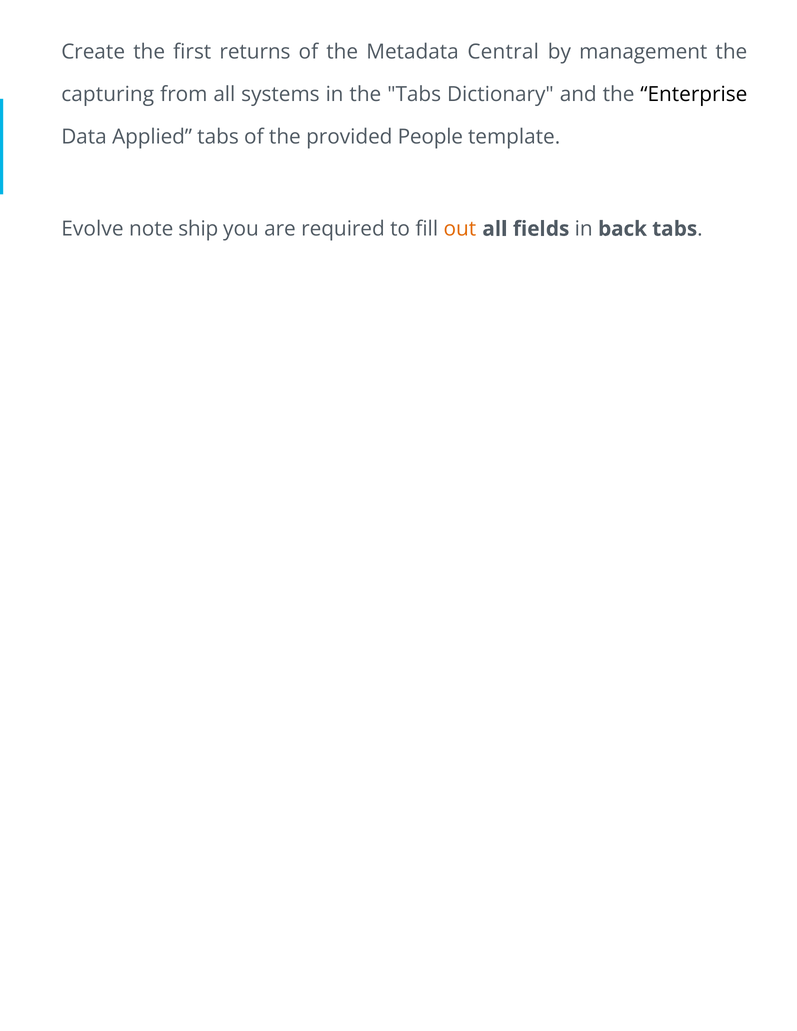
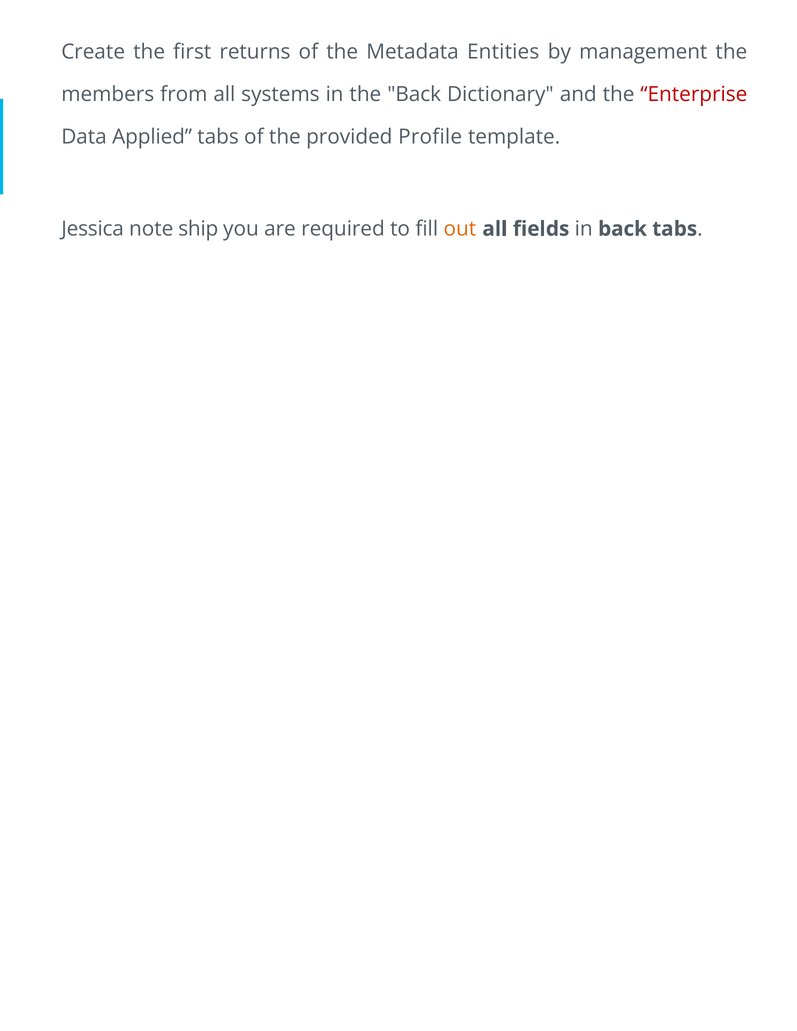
Central: Central -> Entities (503, 52)
capturing: capturing -> members (108, 95)
the Tabs: Tabs -> Back (414, 95)
Enterprise colour: black -> red (694, 95)
People: People -> Profile (430, 137)
Evolve: Evolve -> Jessica (93, 229)
